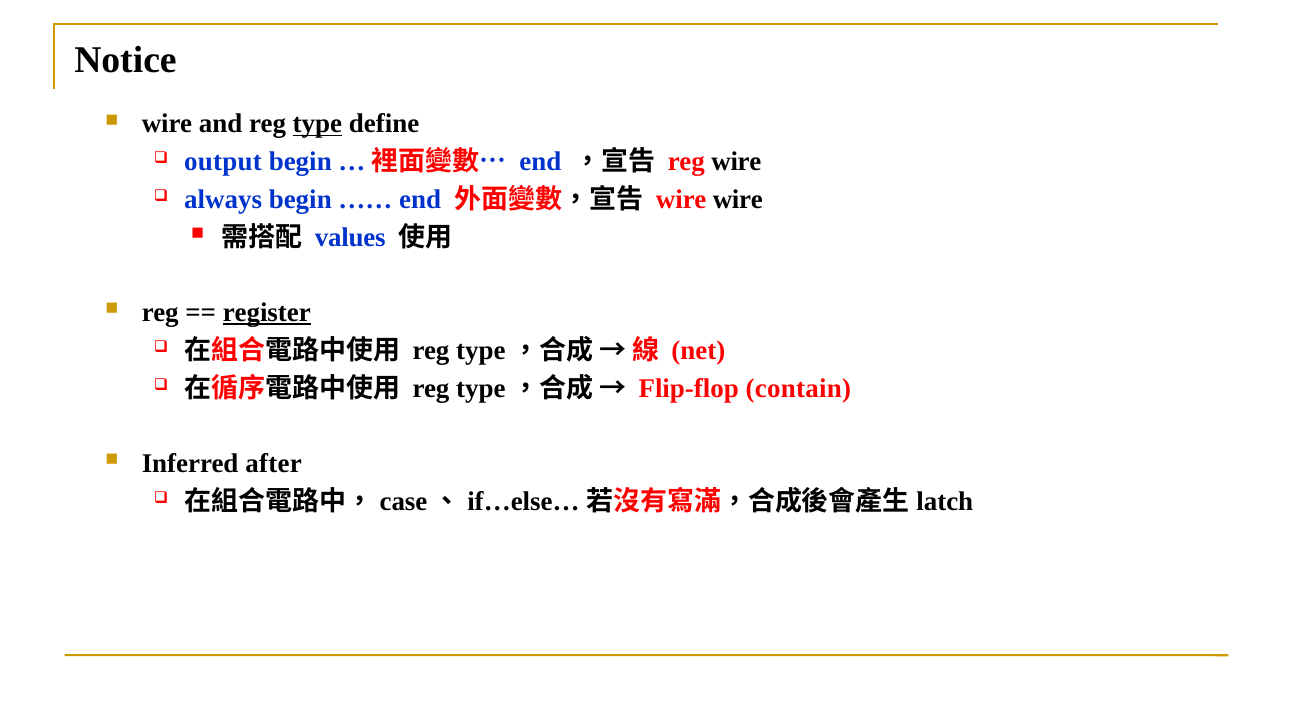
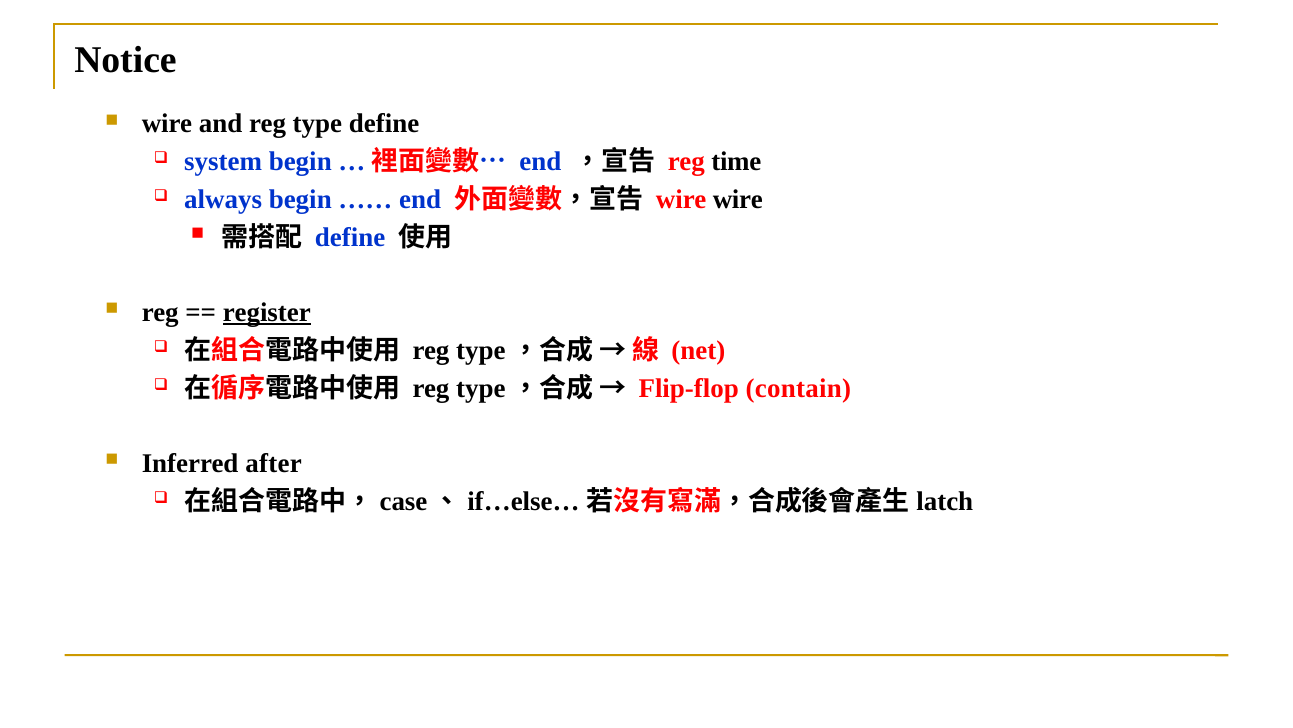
type underline: present -> none (317, 124)
output: output -> system (223, 161)
reg wire: wire -> time (736, 161)
values: values -> define (350, 237)
